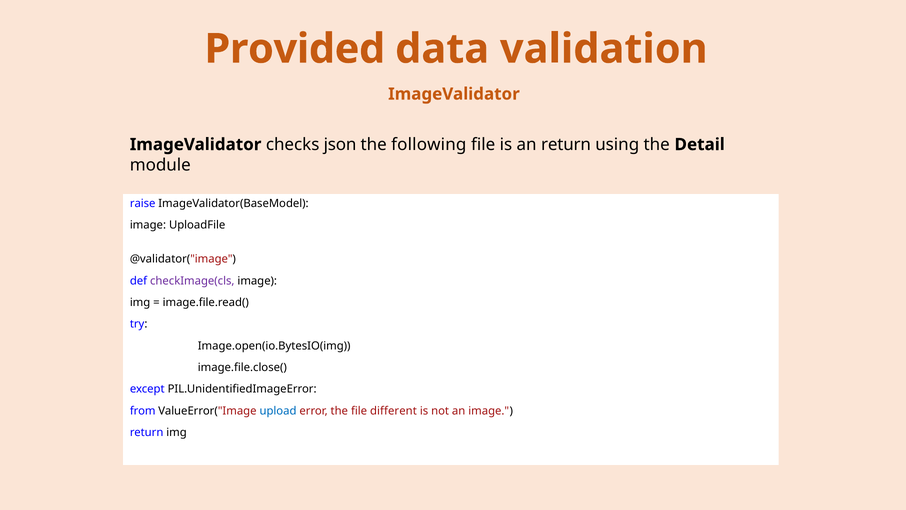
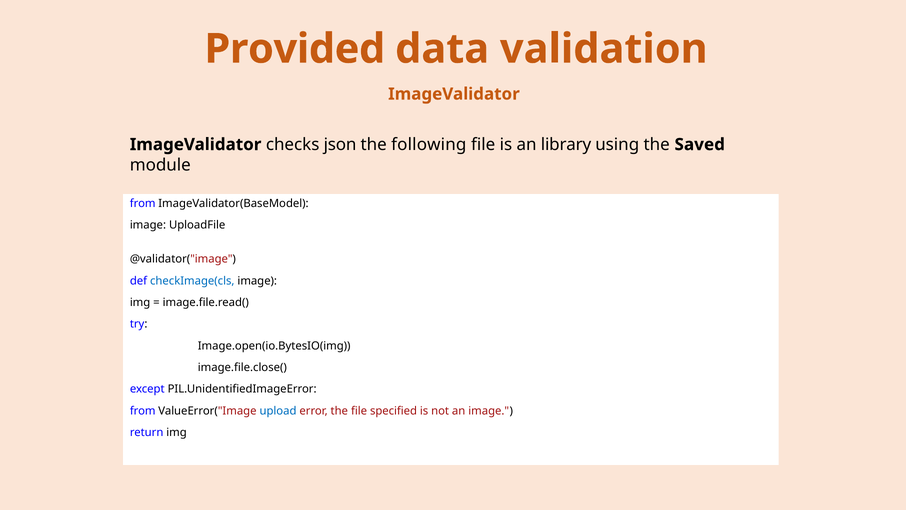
an return: return -> library (566, 144)
Detail: Detail -> Saved (700, 144)
raise: raise -> from (143, 203)
checkImage(cls colour: purple -> blue (192, 281)
different: different -> specified (394, 411)
